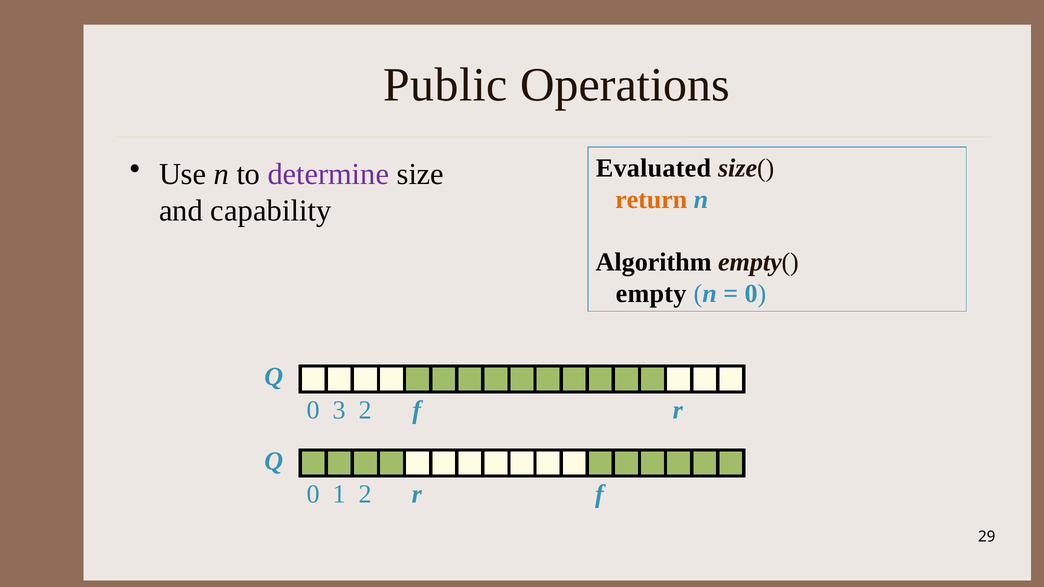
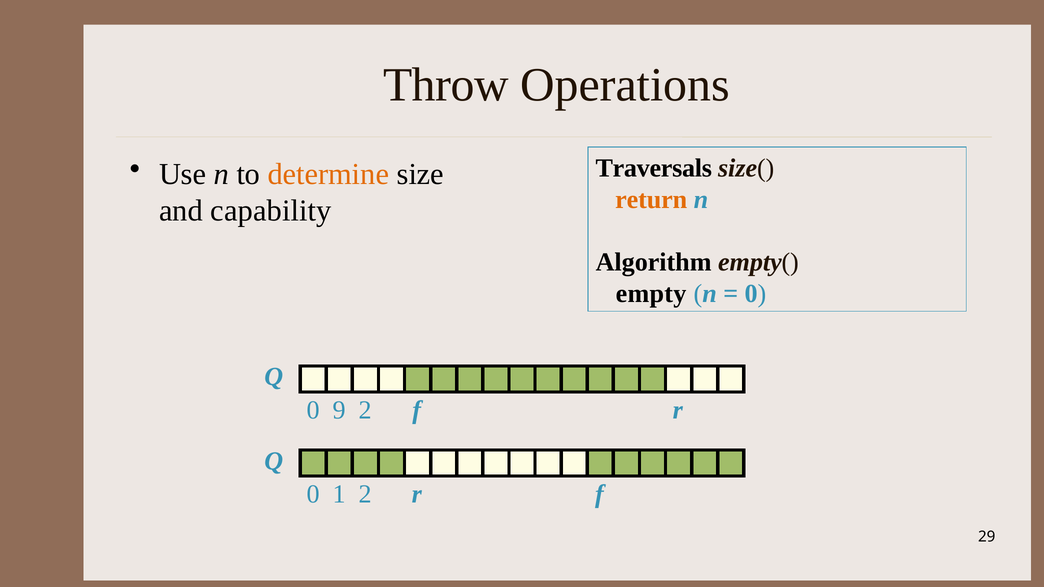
Public: Public -> Throw (446, 85)
Evaluated: Evaluated -> Traversals (654, 168)
determine colour: purple -> orange (328, 174)
3: 3 -> 9 (339, 410)
